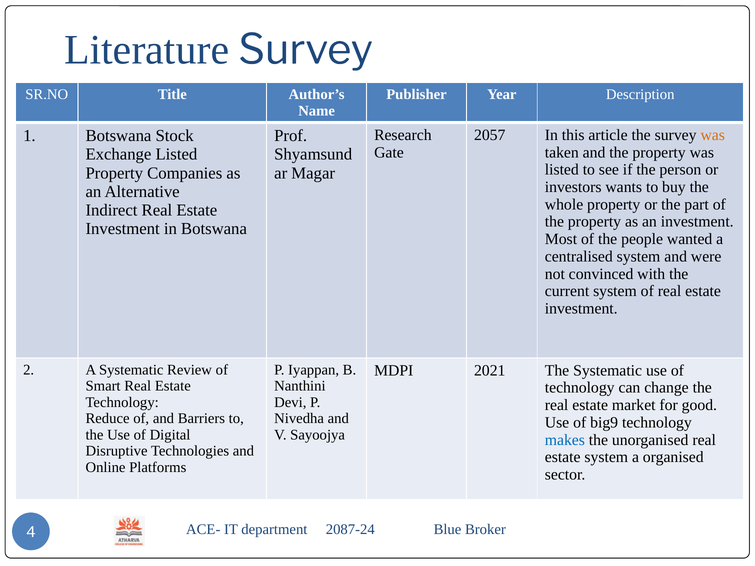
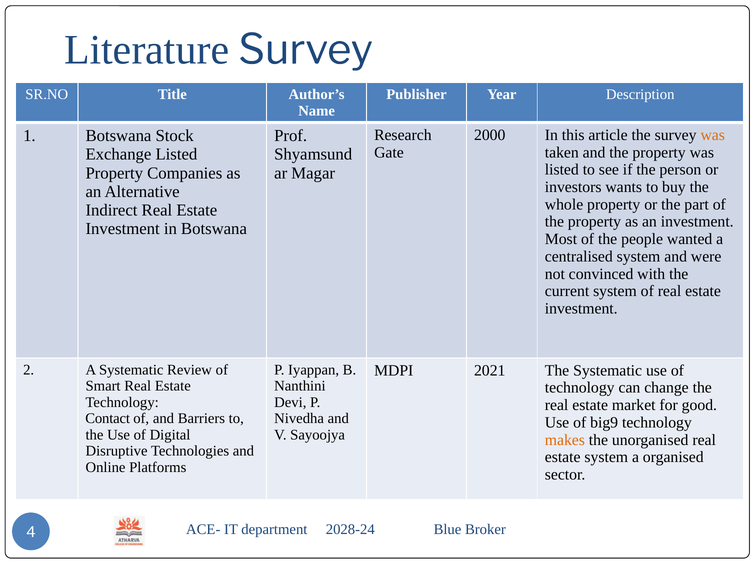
2057: 2057 -> 2000 (490, 135)
Reduce: Reduce -> Contact (108, 419)
makes colour: blue -> orange (565, 440)
2087-24: 2087-24 -> 2028-24 (350, 529)
